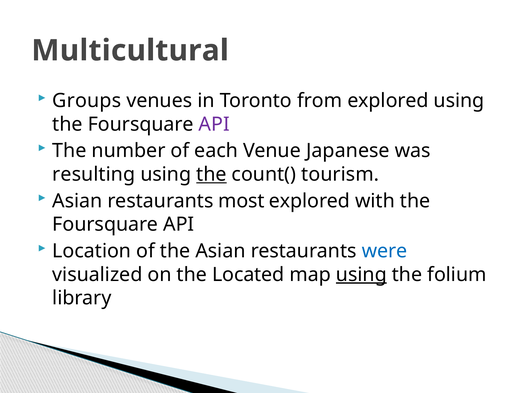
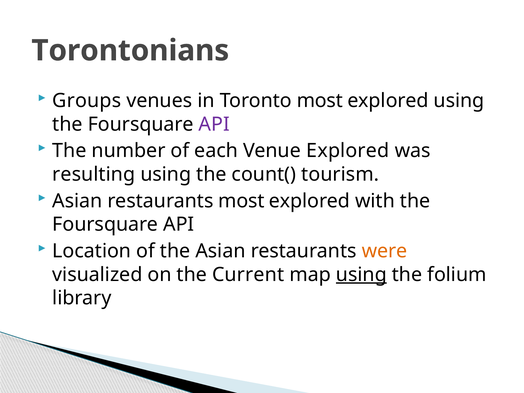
Multicultural: Multicultural -> Torontonians (130, 51)
Toronto from: from -> most (320, 101)
Venue Japanese: Japanese -> Explored (348, 151)
the underline: present -> none (211, 174)
were colour: blue -> orange (384, 251)
Located: Located -> Current (248, 275)
